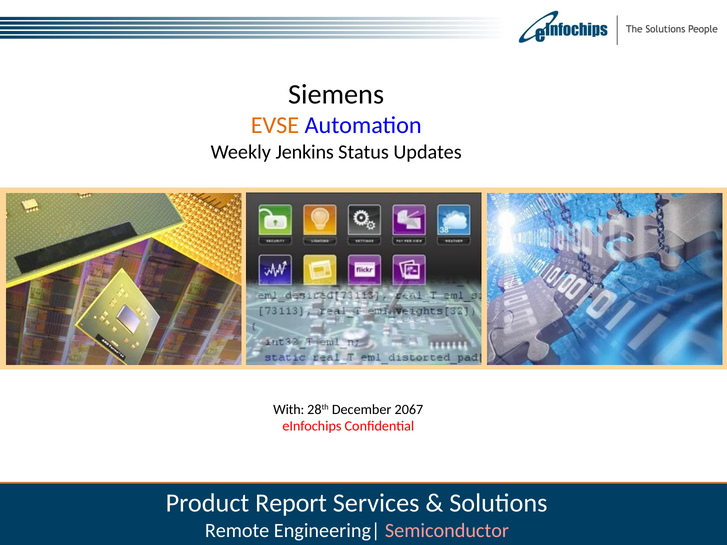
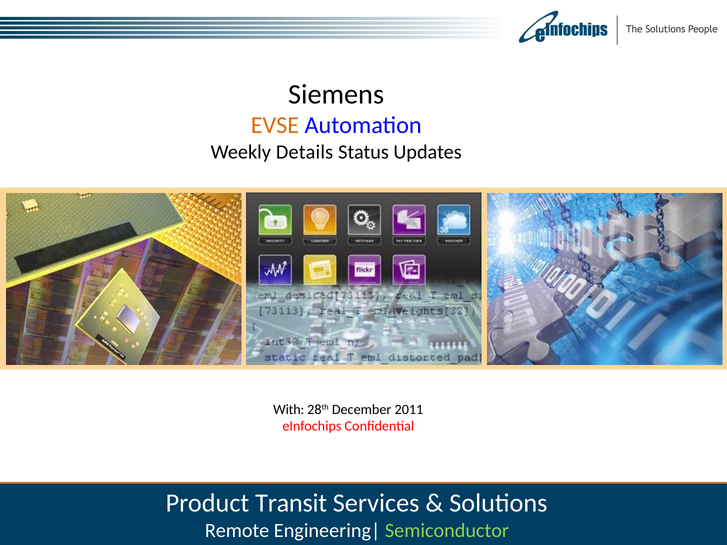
Jenkins: Jenkins -> Details (305, 152)
2067: 2067 -> 2011 (409, 410)
Report: Report -> Transit (291, 503)
Semiconductor colour: pink -> light green (447, 531)
